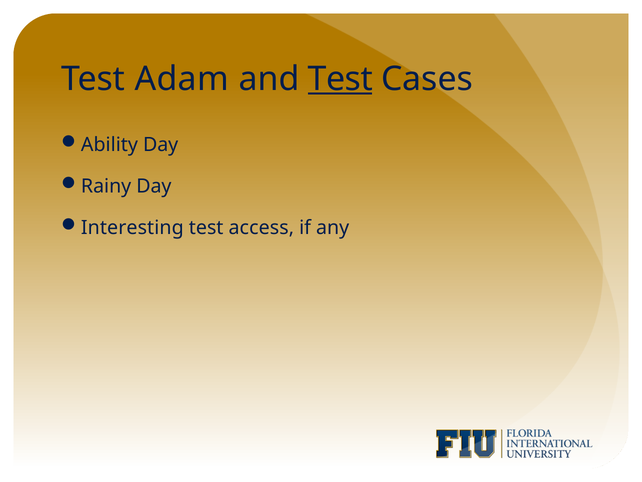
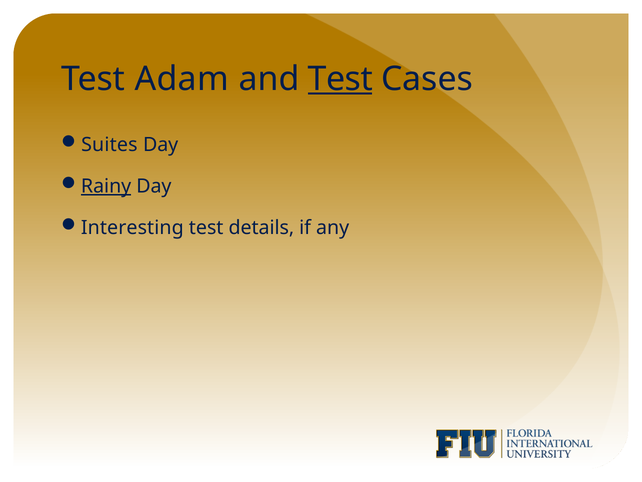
Ability: Ability -> Suites (109, 145)
Rainy underline: none -> present (106, 186)
access: access -> details (261, 228)
